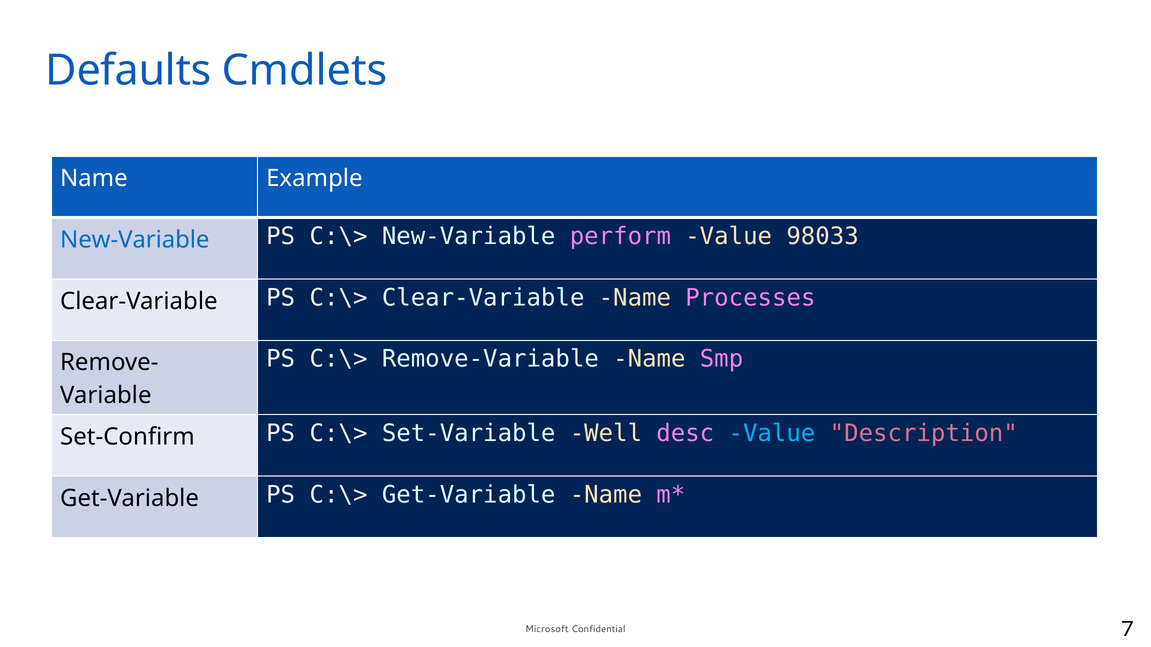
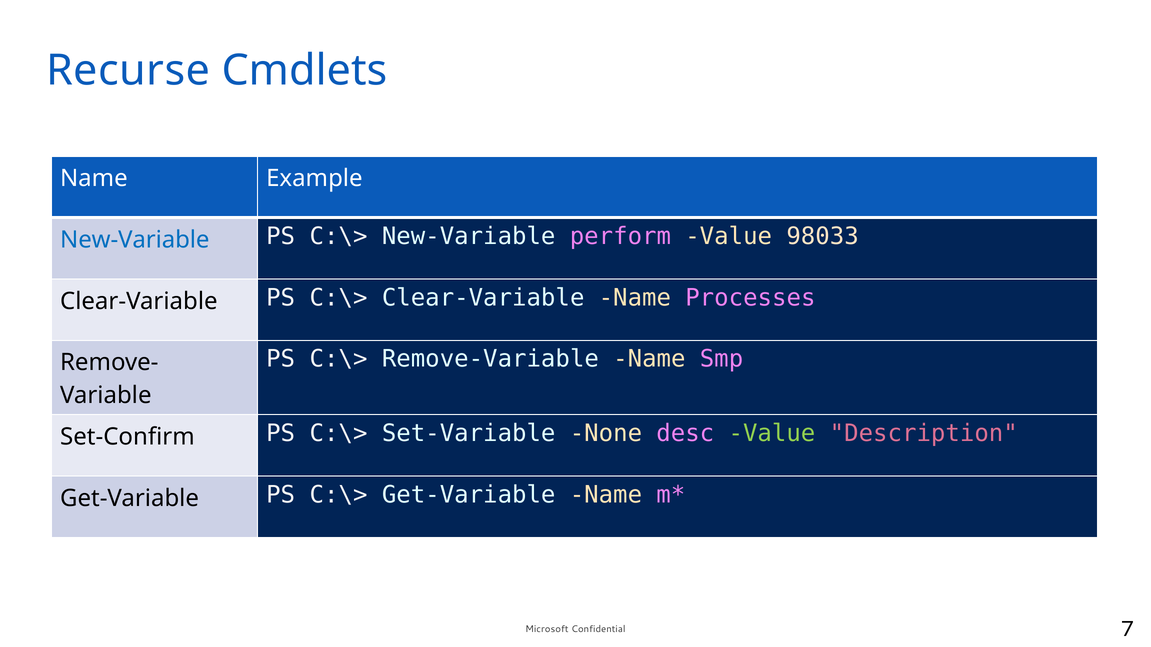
Defaults: Defaults -> Recurse (128, 71)
Well: Well -> None (606, 434)
Value colour: light blue -> light green (772, 434)
